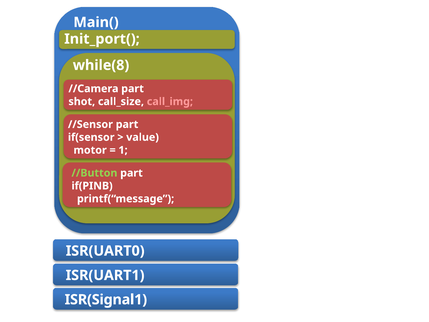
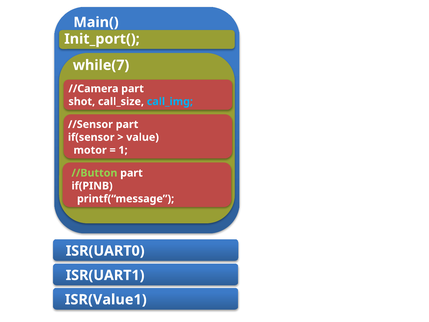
while(8: while(8 -> while(7 (101, 65)
call_img colour: pink -> light blue (170, 101)
ISR(Signal1: ISR(Signal1 -> ISR(Value1 (106, 299)
